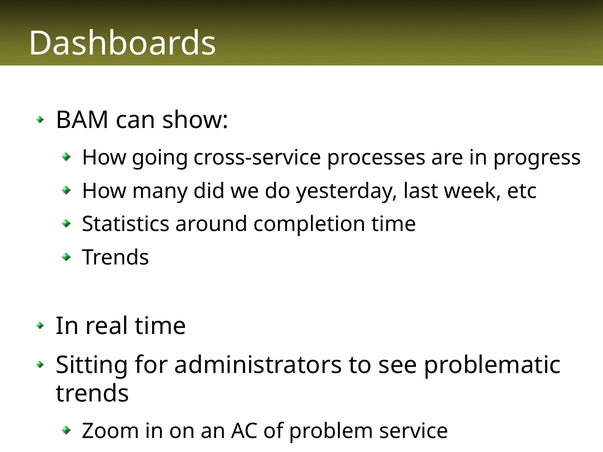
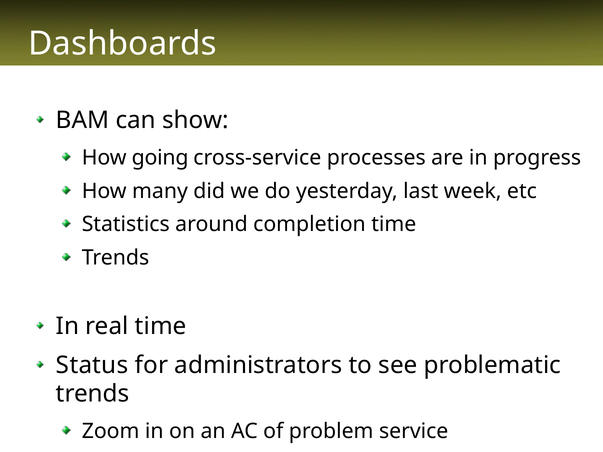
Sitting: Sitting -> Status (92, 366)
